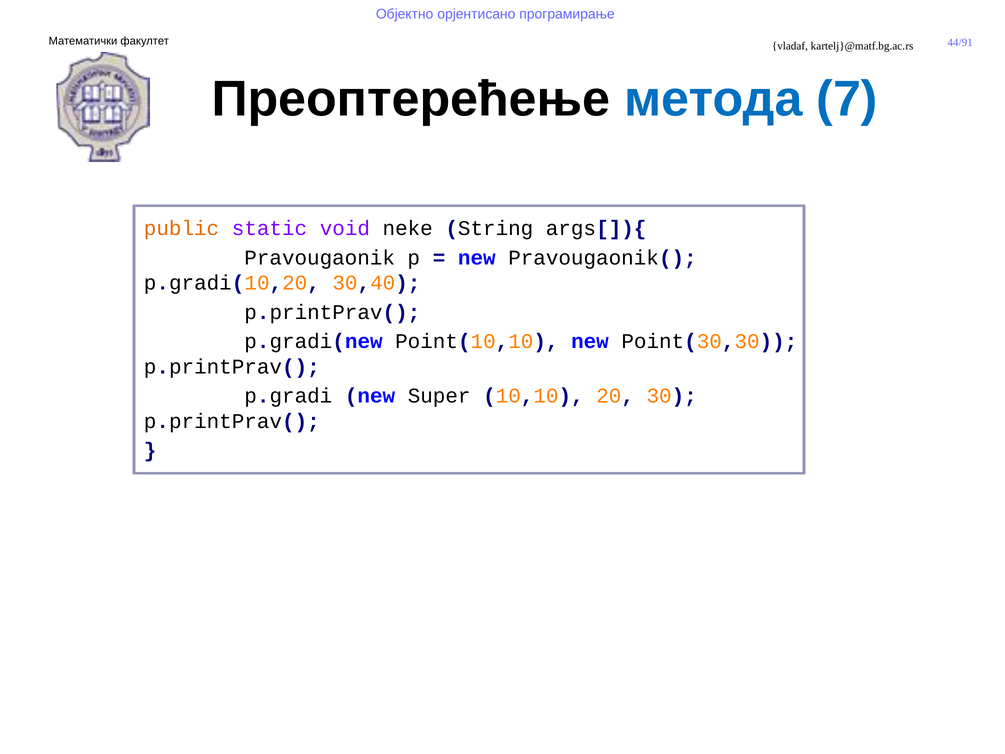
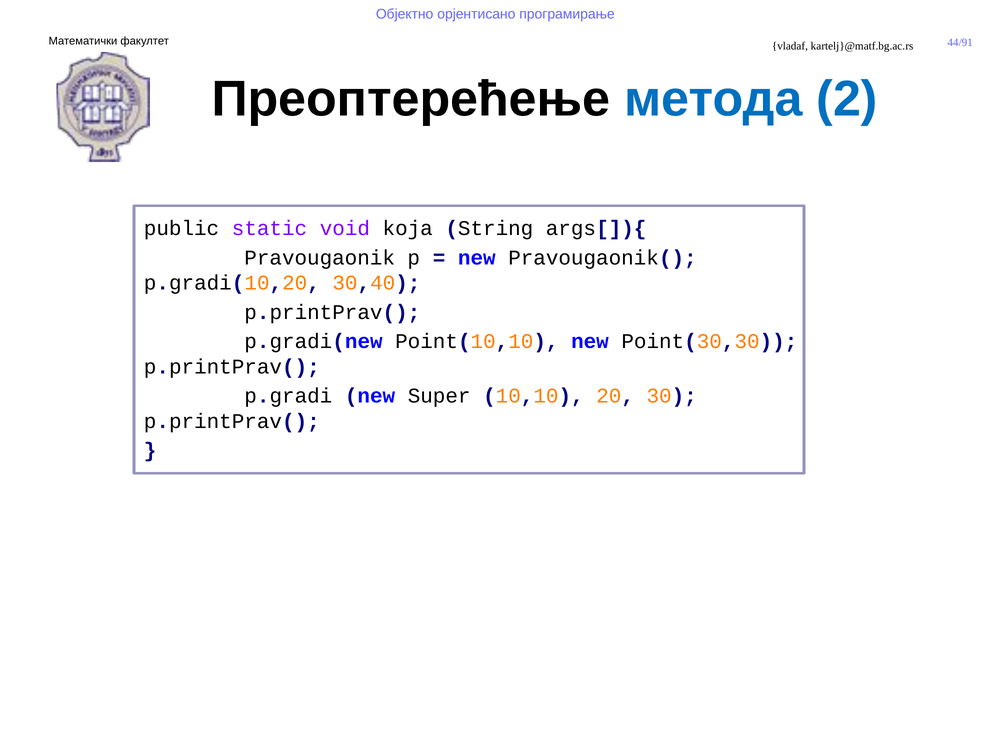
7: 7 -> 2 (847, 99)
public colour: orange -> black (182, 228)
nekе: nekе -> koja (408, 228)
